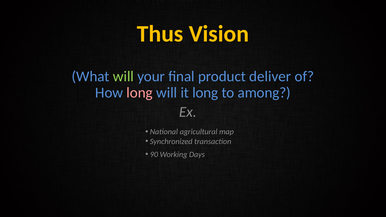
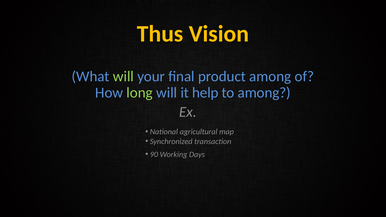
product deliver: deliver -> among (270, 76)
long colour: pink -> light green (140, 93)
it long: long -> help (205, 93)
